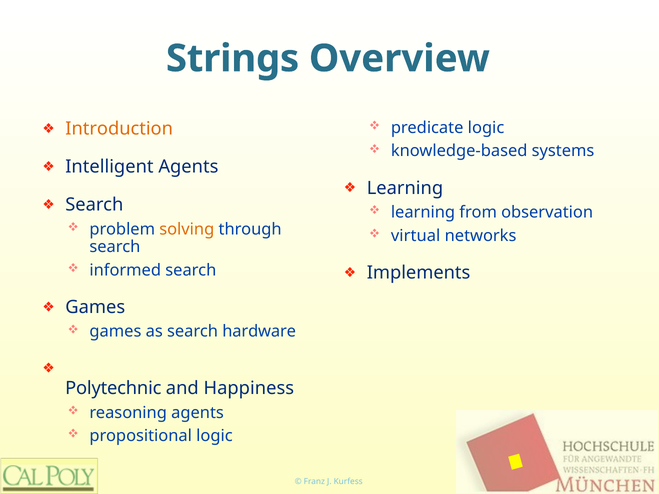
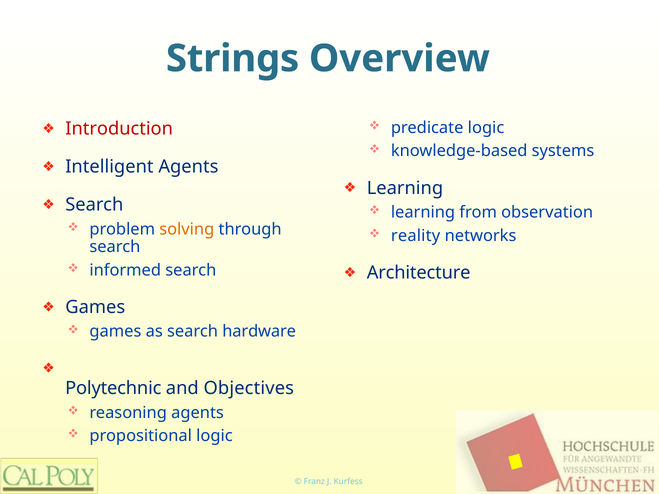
Introduction colour: orange -> red (119, 129)
virtual: virtual -> reality (416, 236)
Implements: Implements -> Architecture (419, 273)
Happiness: Happiness -> Objectives (249, 389)
